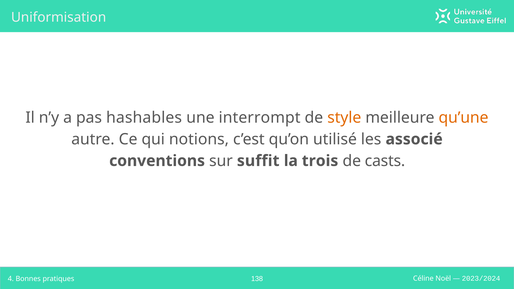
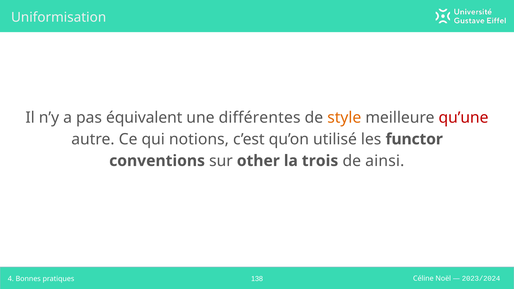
hashables: hashables -> équivalent (144, 118)
interrompt: interrompt -> différentes (260, 118)
qu’une colour: orange -> red (464, 118)
associé: associé -> functor (414, 139)
suffit: suffit -> other (258, 161)
casts: casts -> ainsi (385, 161)
